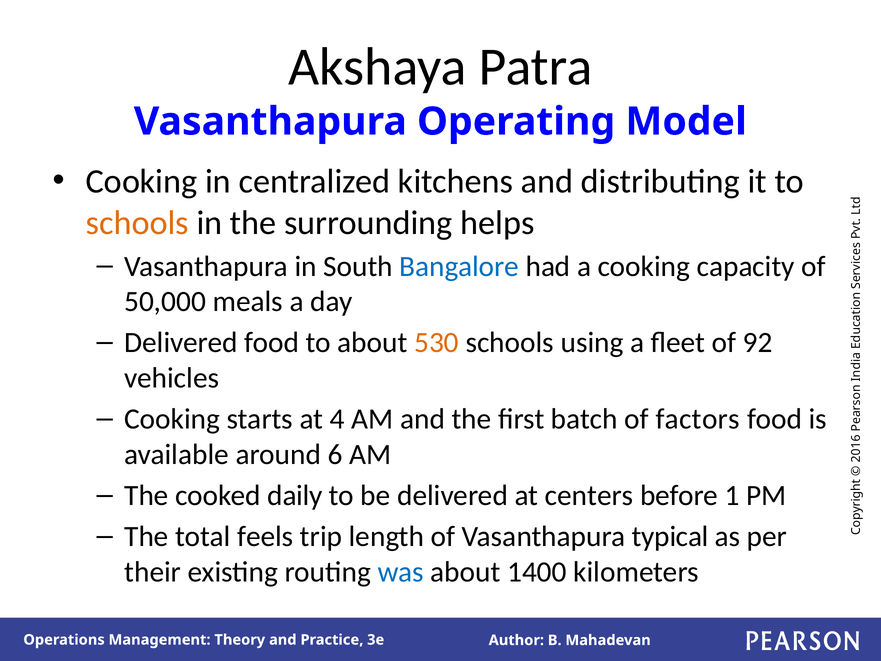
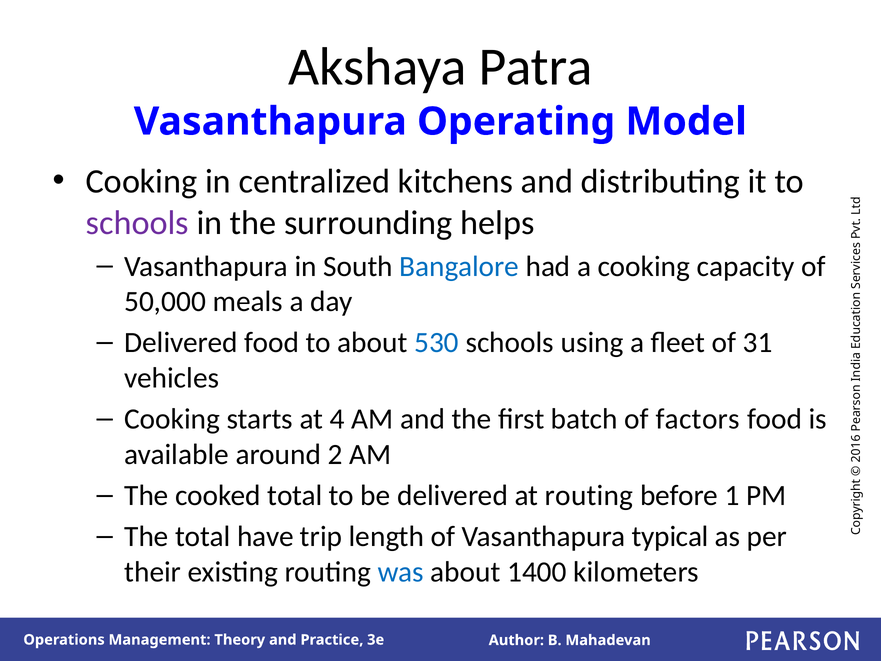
schools colour: orange -> purple (137, 223)
530 colour: orange -> blue (437, 343)
92: 92 -> 31 (758, 343)
around 6: 6 -> 2 (335, 454)
cooked daily: daily -> total (295, 495)
at centers: centers -> routing (589, 495)
feels: feels -> have (265, 536)
